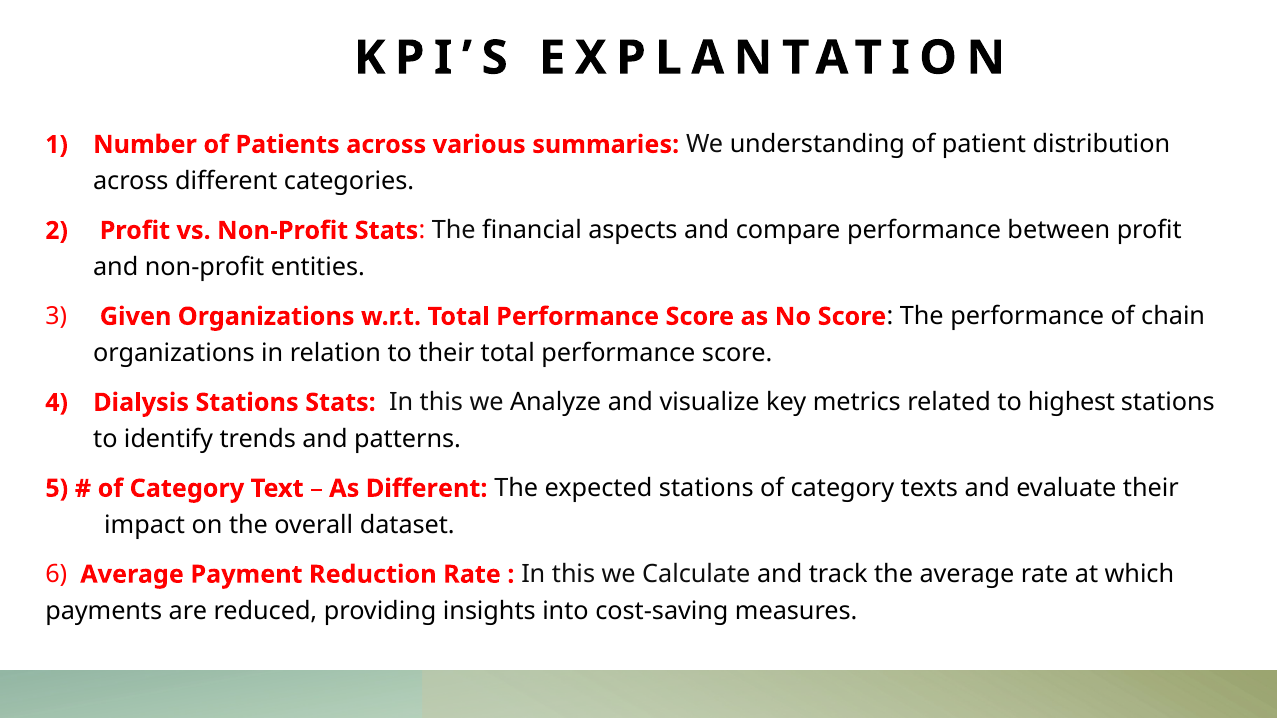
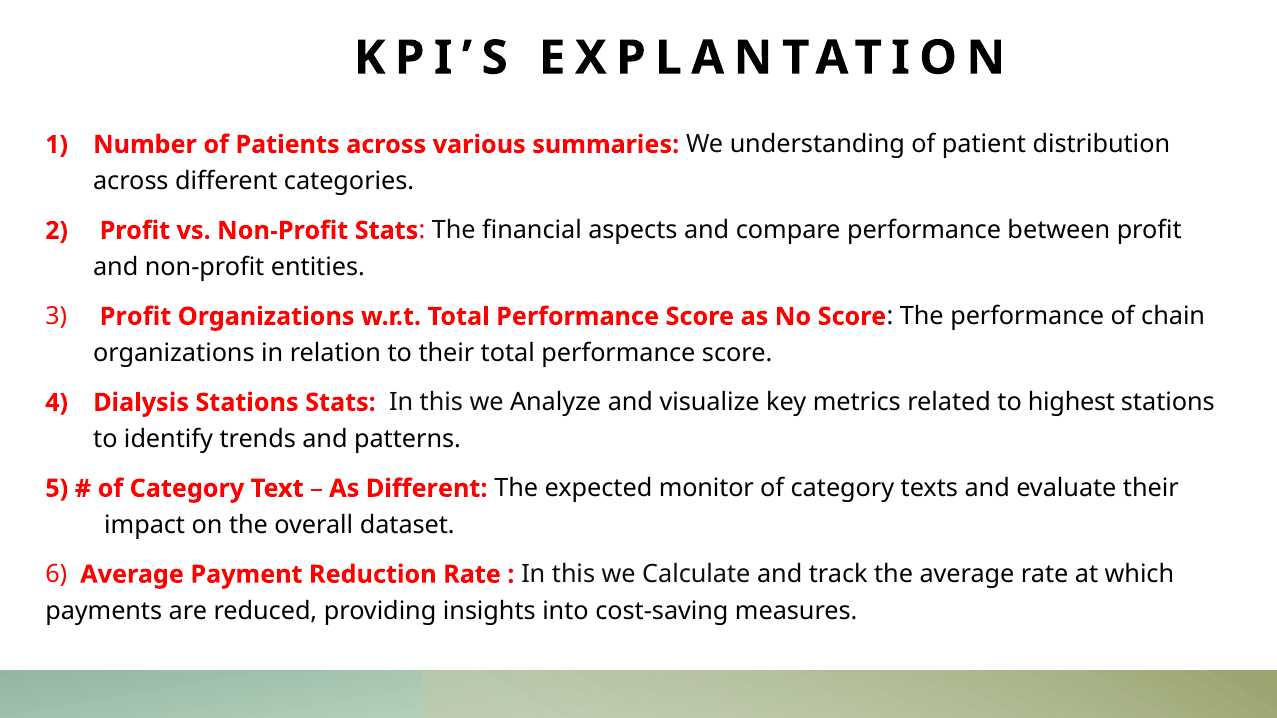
Given: Given -> Profit (135, 317)
expected stations: stations -> monitor (706, 489)
